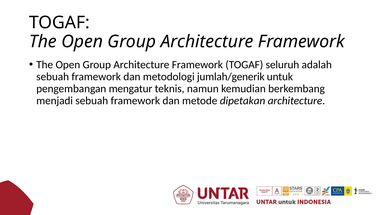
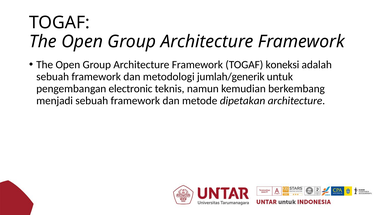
seluruh: seluruh -> koneksi (282, 65)
mengatur: mengatur -> electronic (131, 89)
